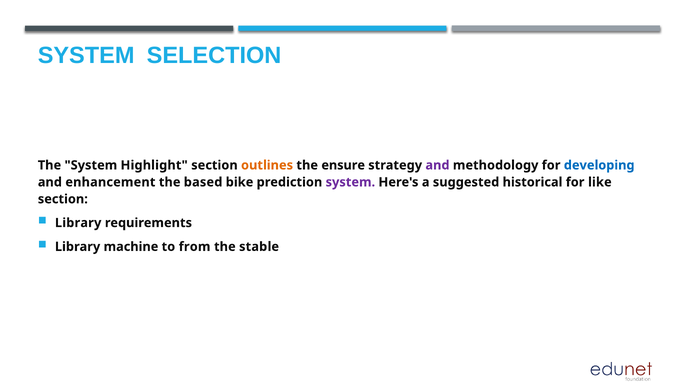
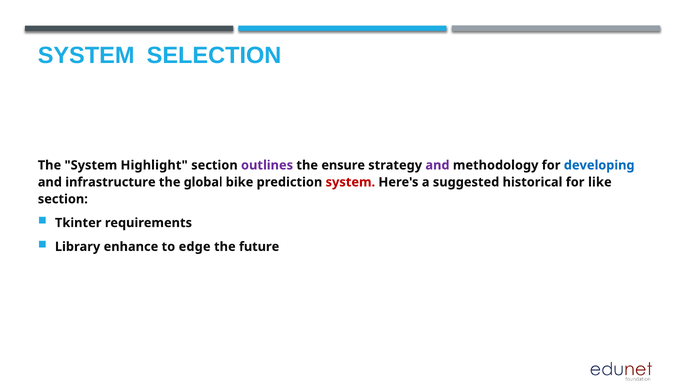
outlines colour: orange -> purple (267, 165)
enhancement: enhancement -> infrastructure (110, 182)
based: based -> global (203, 182)
system colour: purple -> red (350, 182)
Library: Library -> Tkinter (78, 223)
machine: machine -> enhance (131, 247)
from: from -> edge (195, 247)
stable: stable -> future (259, 247)
